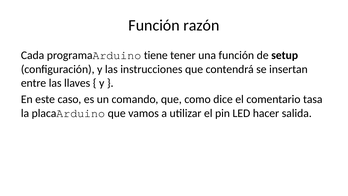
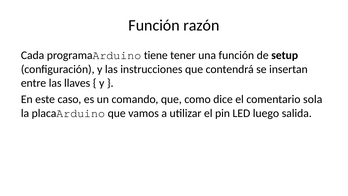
tasa: tasa -> sola (313, 99)
hacer: hacer -> luego (266, 113)
